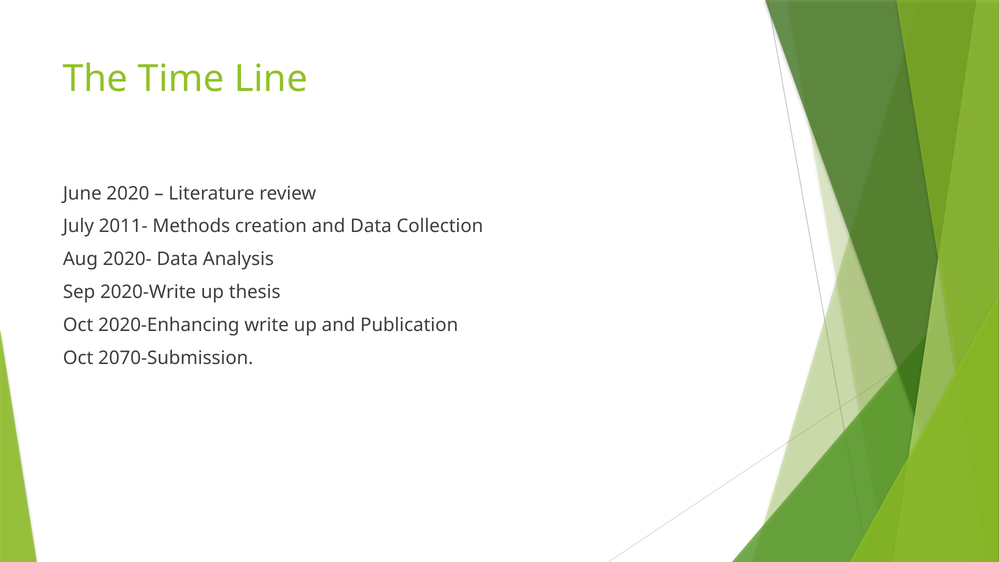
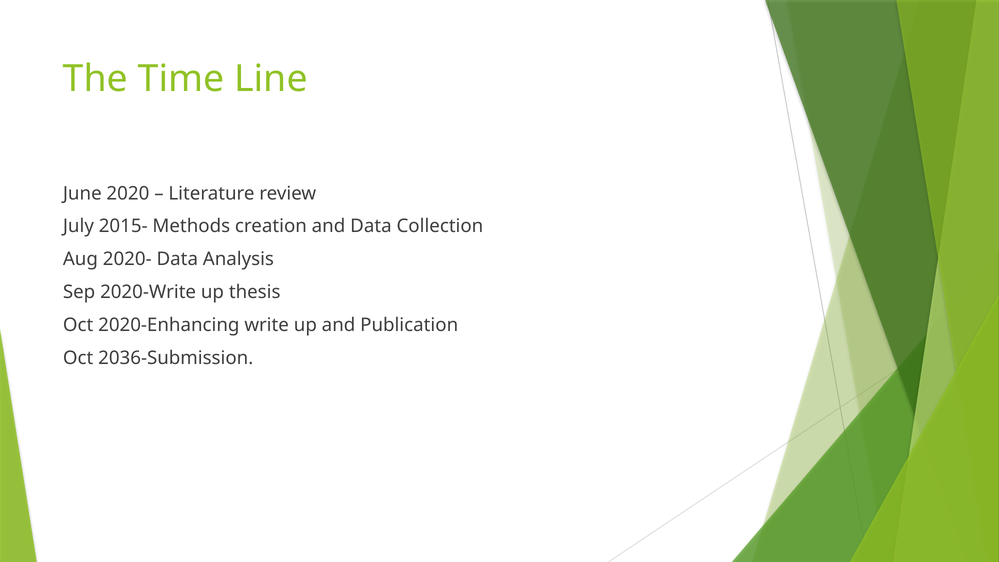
2011-: 2011- -> 2015- (123, 226)
2070-Submission: 2070-Submission -> 2036-Submission (176, 358)
